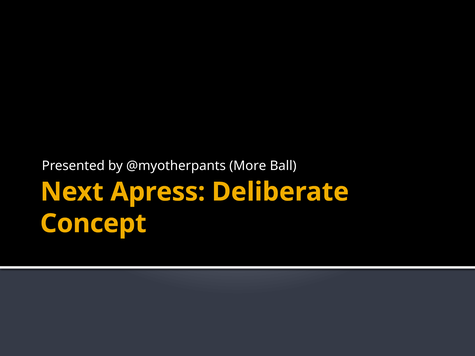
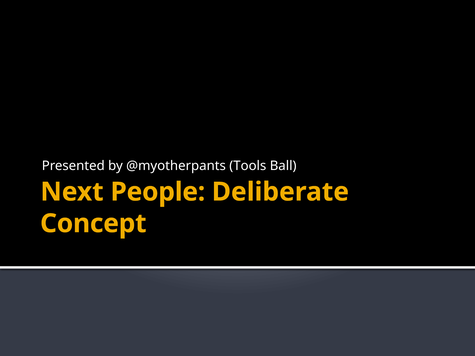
More: More -> Tools (248, 166)
Apress: Apress -> People (158, 192)
